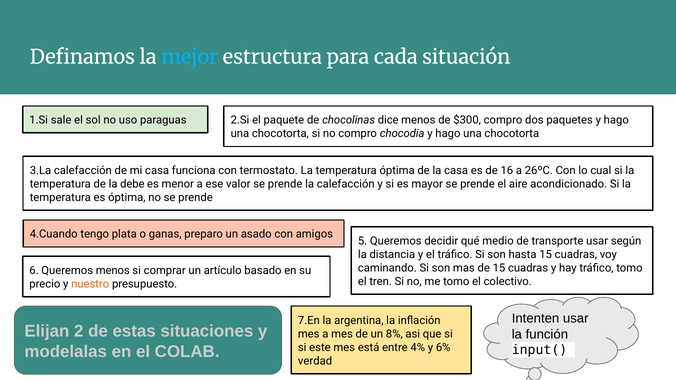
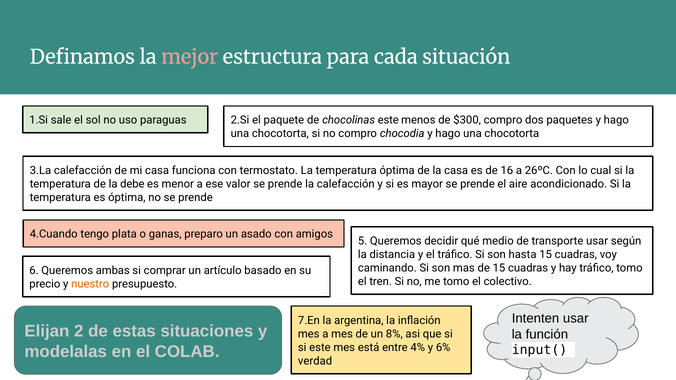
mejor colour: light blue -> pink (190, 57)
chocolinas dice: dice -> este (388, 120)
Queremos menos: menos -> ambas (113, 271)
